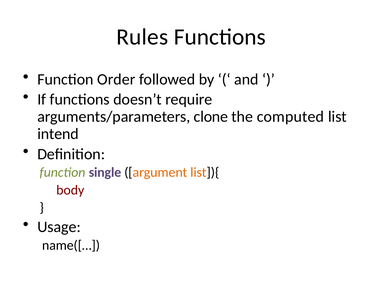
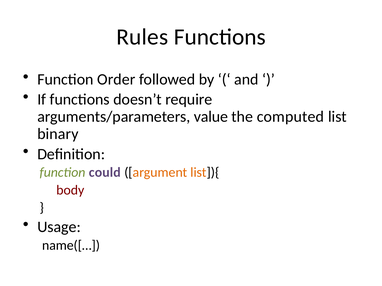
clone: clone -> value (211, 117)
intend: intend -> binary (58, 134)
single: single -> could (105, 173)
